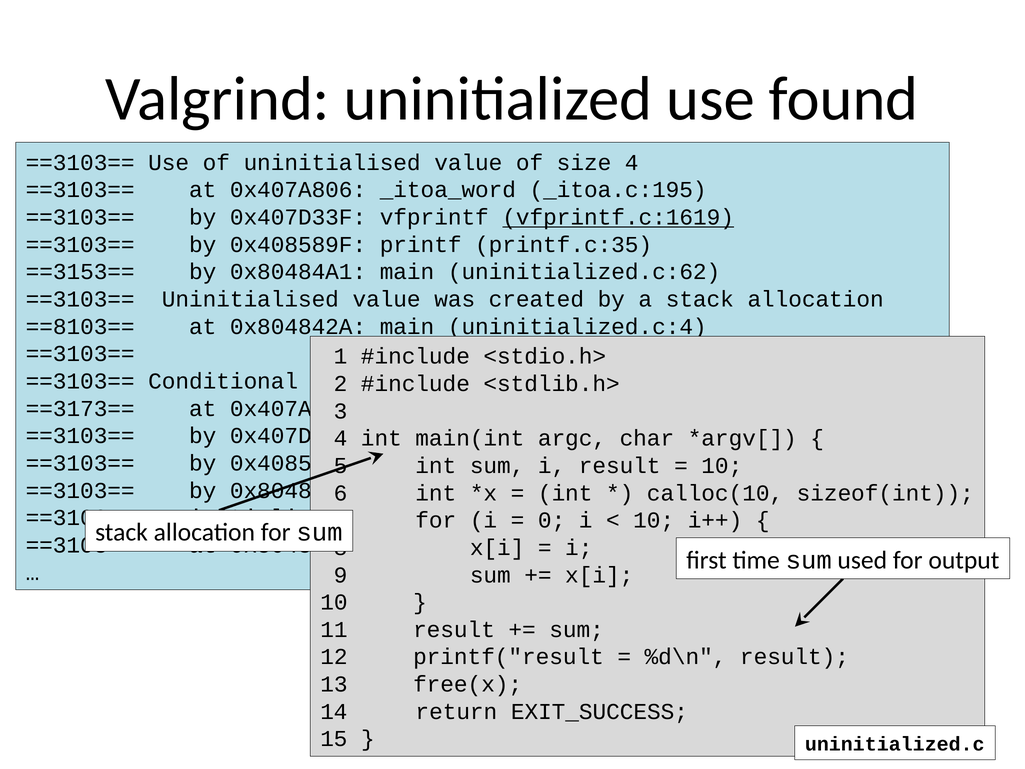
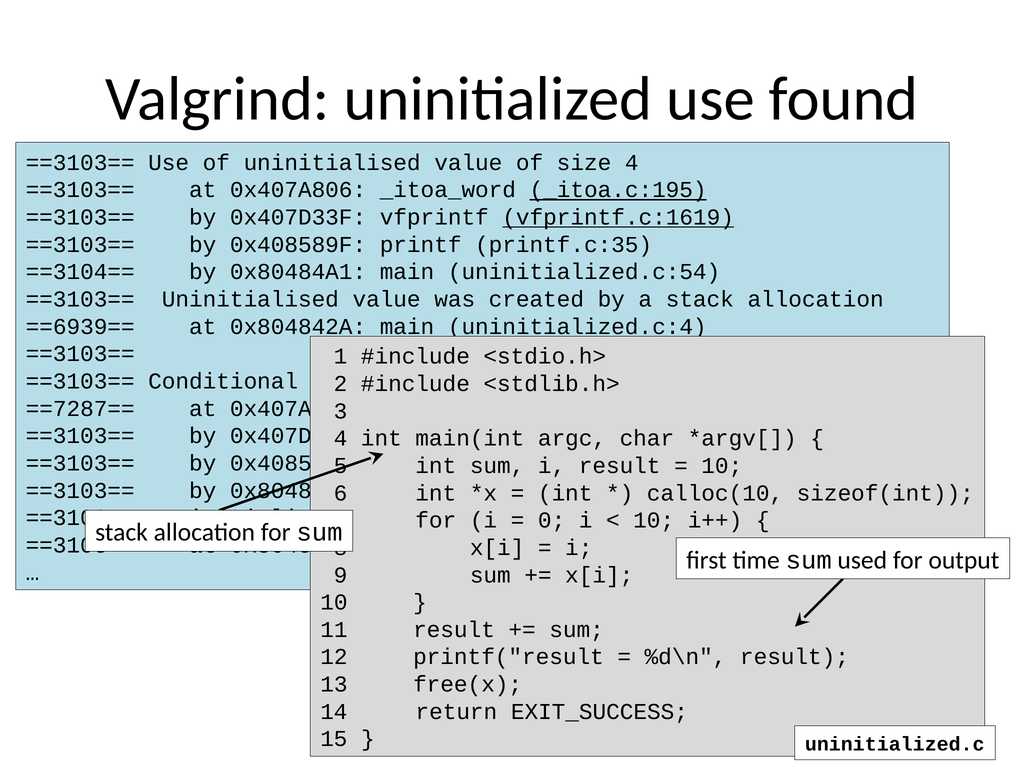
_itoa.c:195 underline: none -> present (618, 190)
==3153==: ==3153== -> ==3104== (80, 272)
uninitialized.c:62: uninitialized.c:62 -> uninitialized.c:54 (584, 272)
==8103==: ==8103== -> ==6939== (80, 326)
==3173==: ==3173== -> ==7287== (80, 408)
